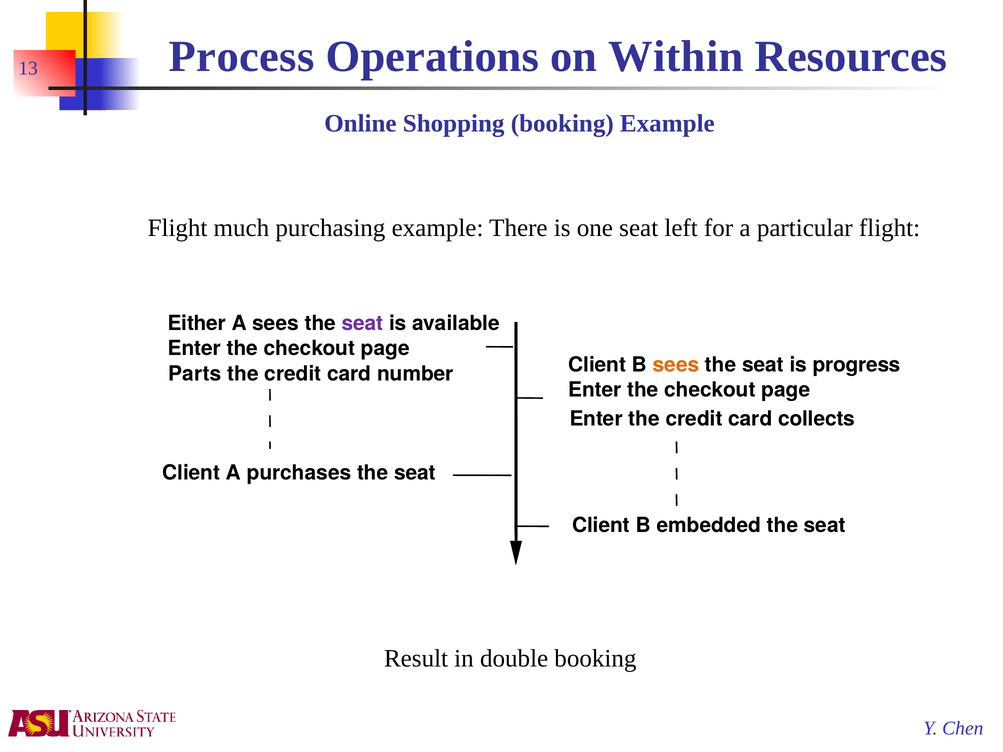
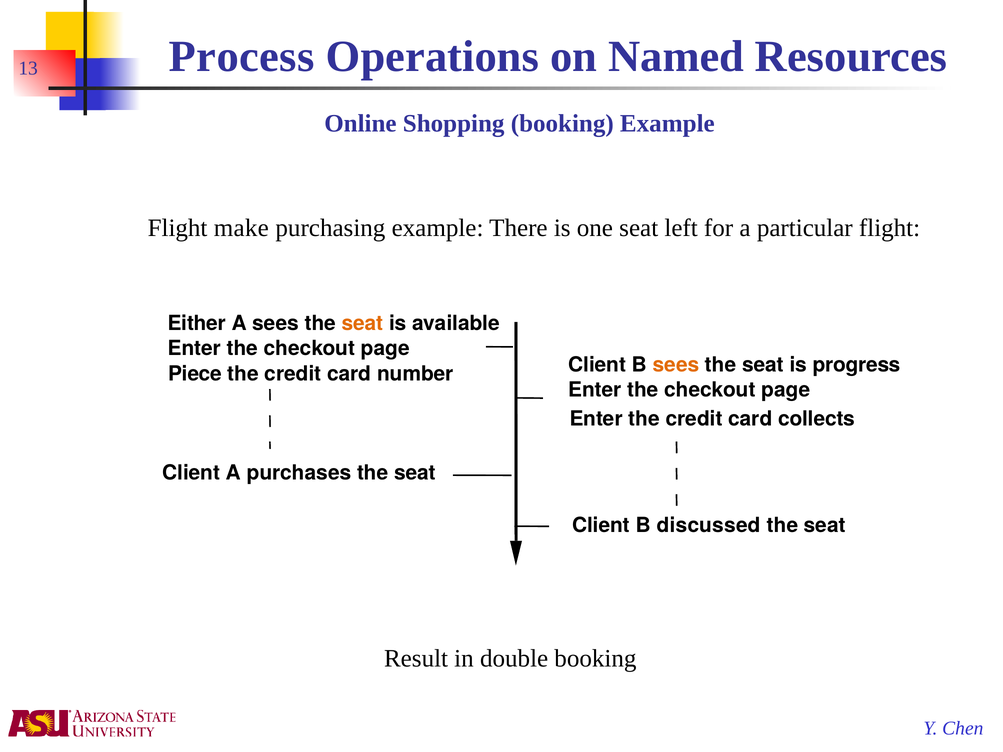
Within: Within -> Named (676, 56)
much: much -> make (241, 228)
seat colour: purple -> orange (363, 323)
Parts: Parts -> Piece (195, 374)
embedded: embedded -> discussed (709, 526)
